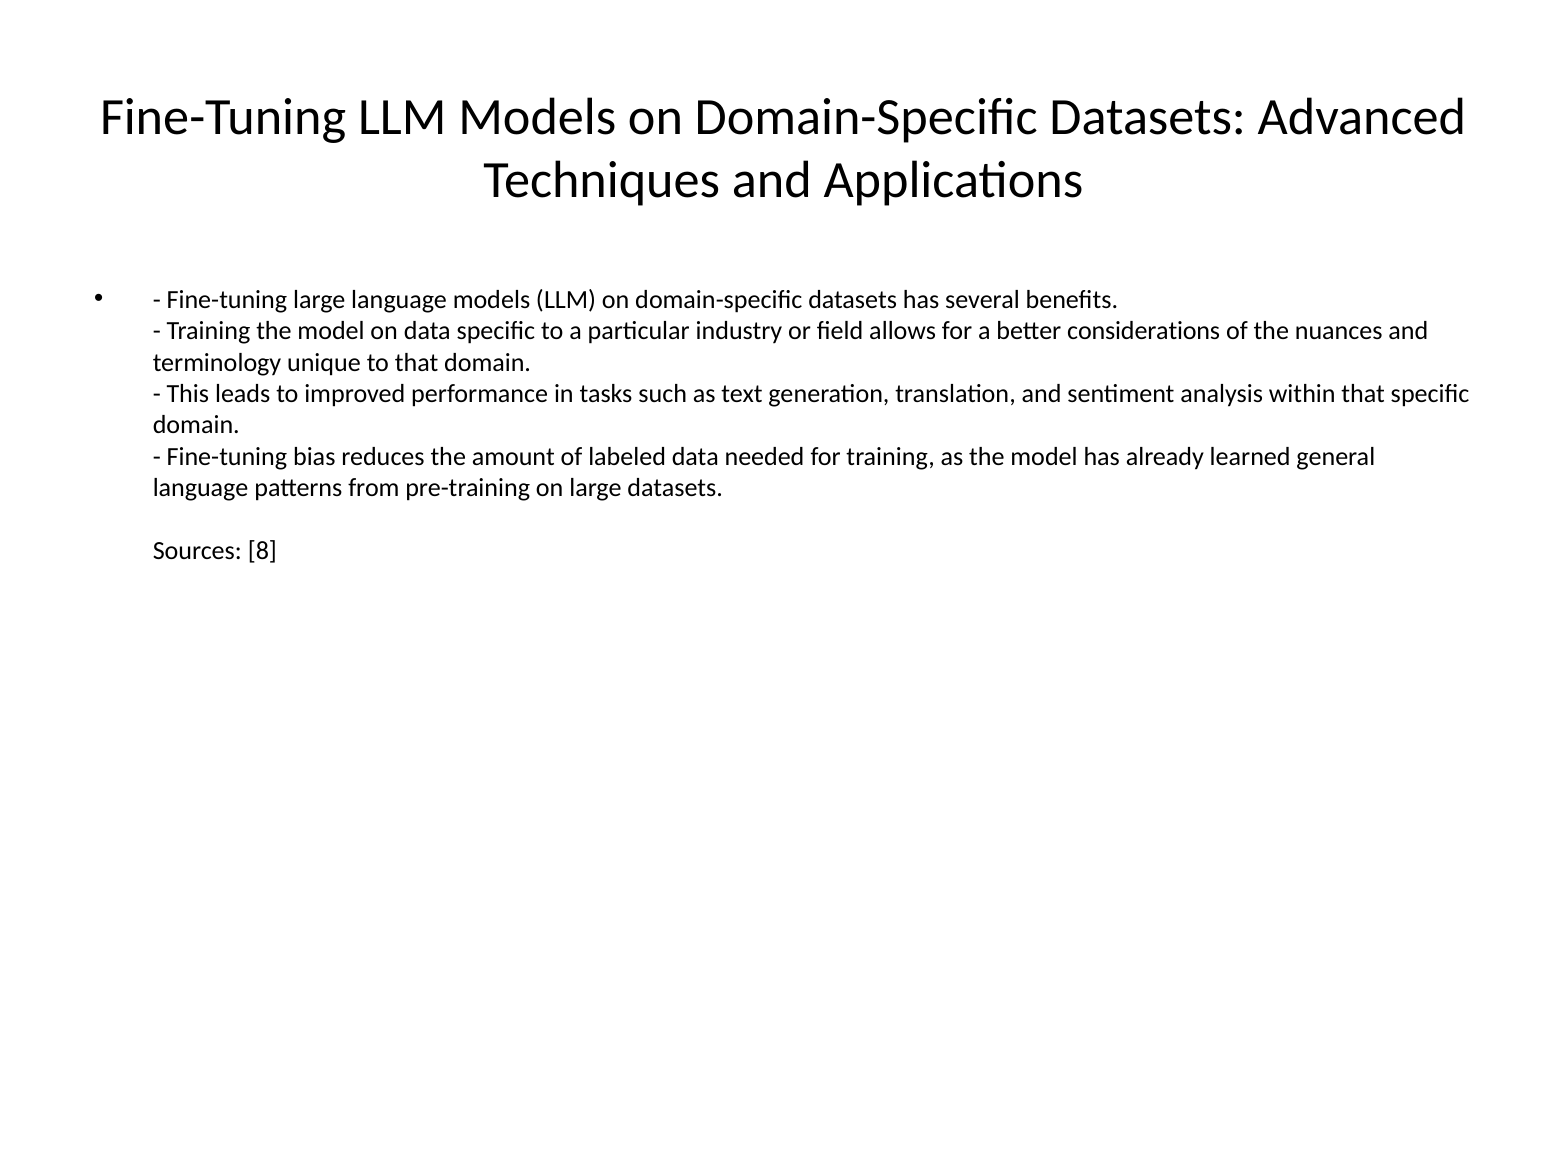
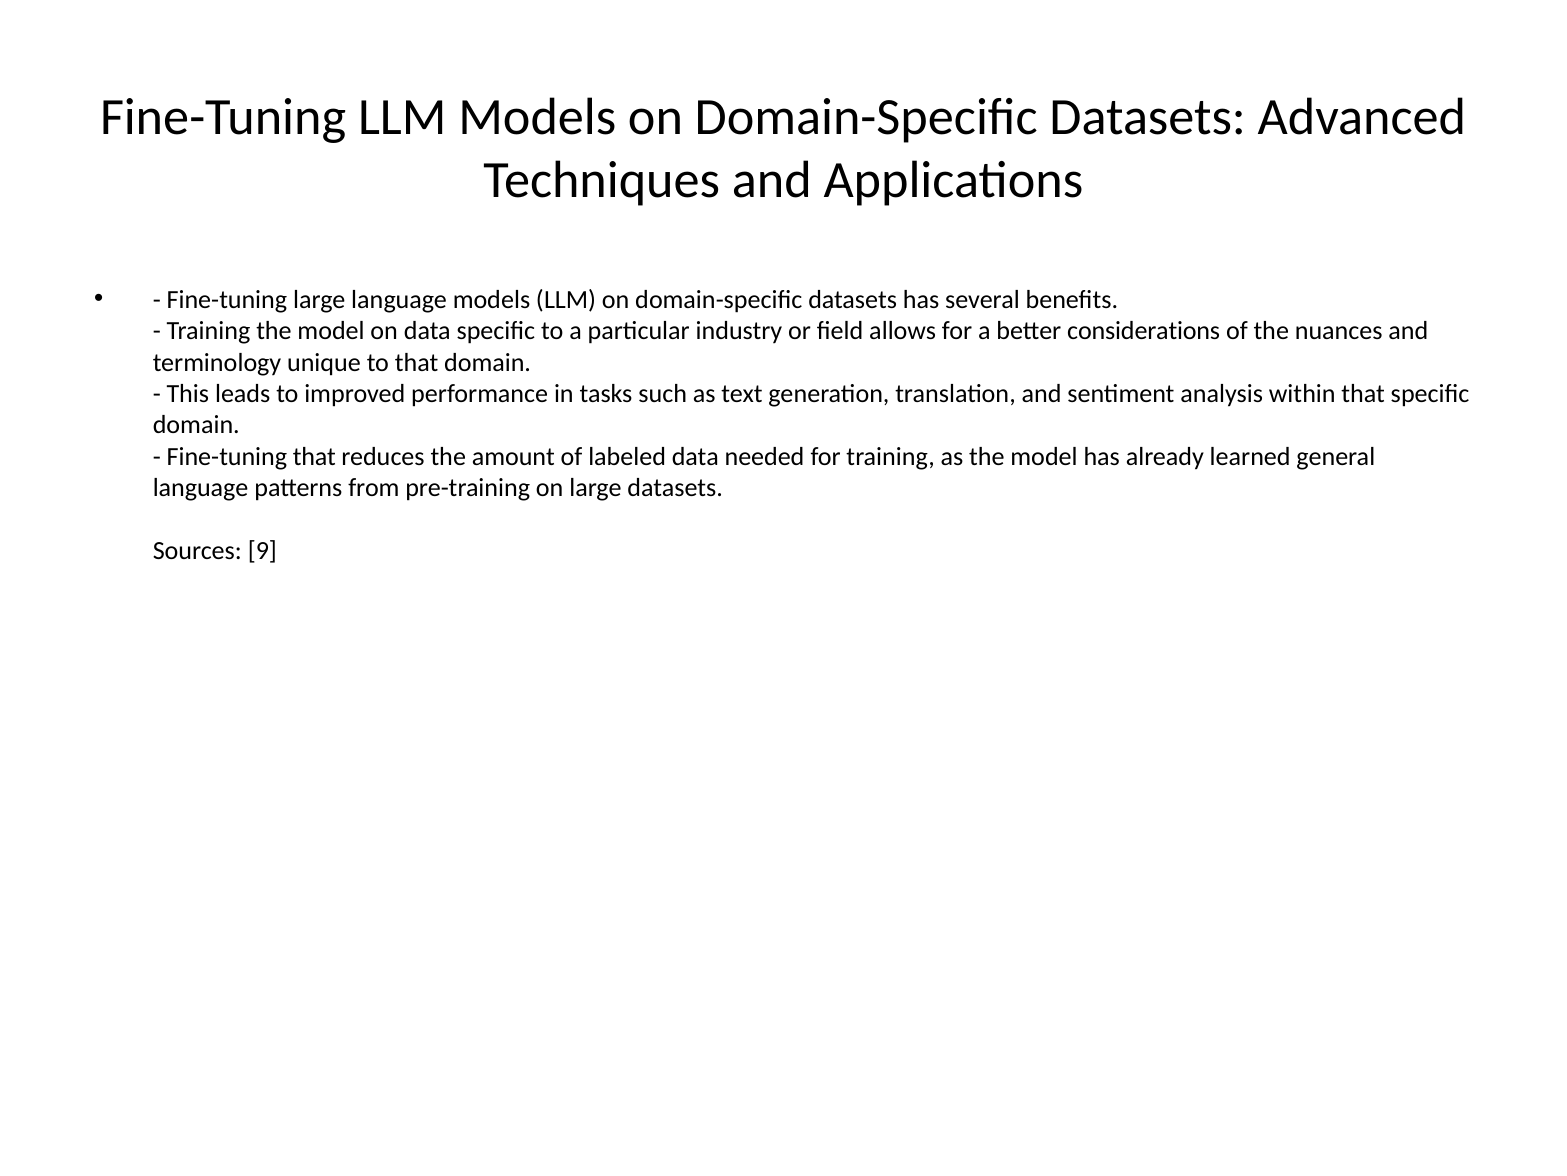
Fine-tuning bias: bias -> that (314, 456)
8: 8 -> 9 (262, 550)
